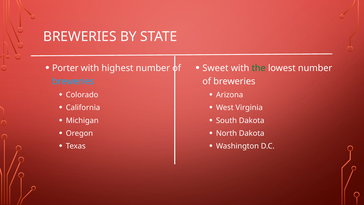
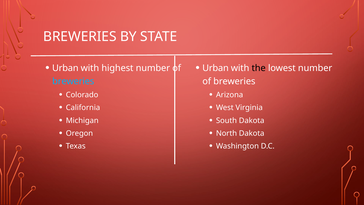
Porter: Porter -> Urban (65, 68)
Sweet: Sweet -> Urban (216, 68)
the colour: green -> black (259, 68)
